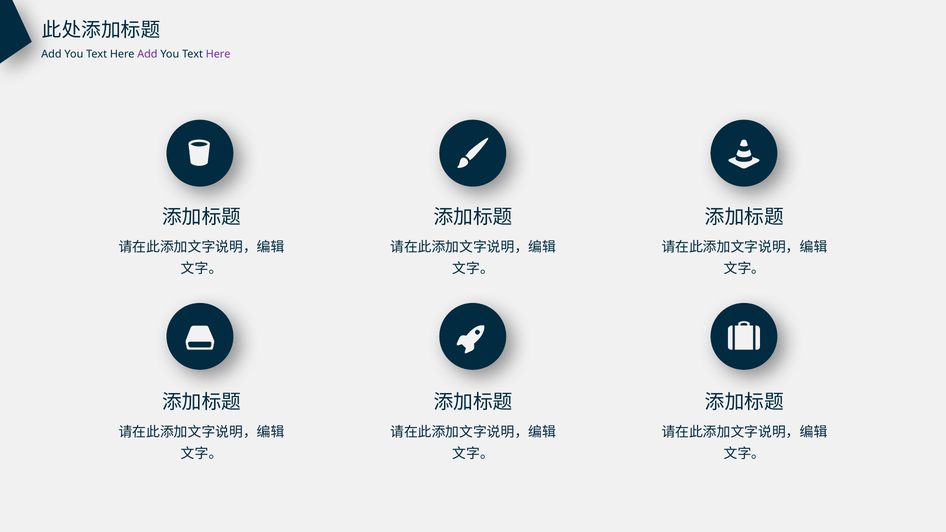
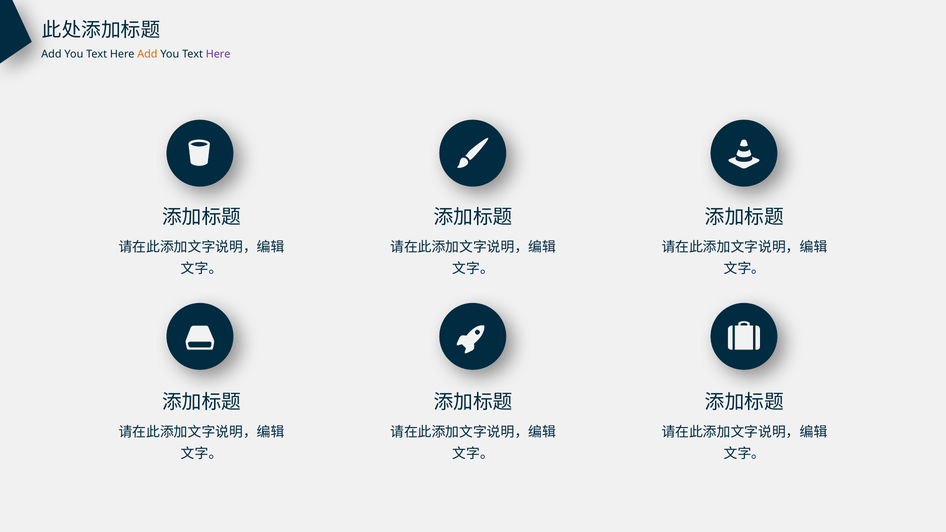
Add colour: purple -> orange (147, 54)
